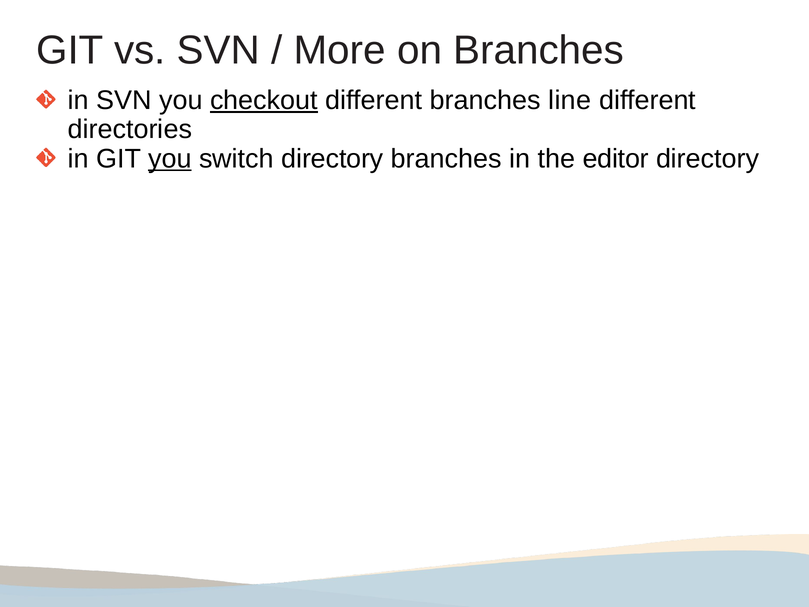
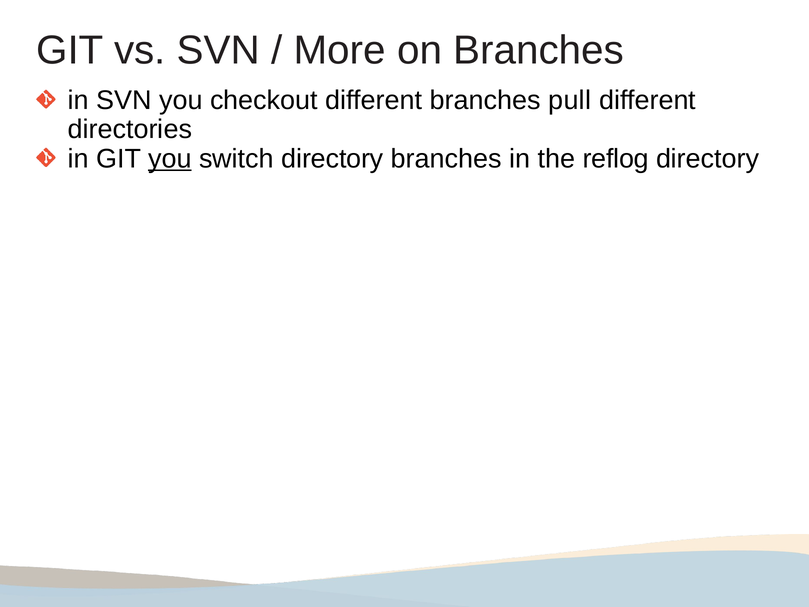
checkout underline: present -> none (264, 100)
line: line -> pull (570, 100)
editor: editor -> reflog (616, 159)
